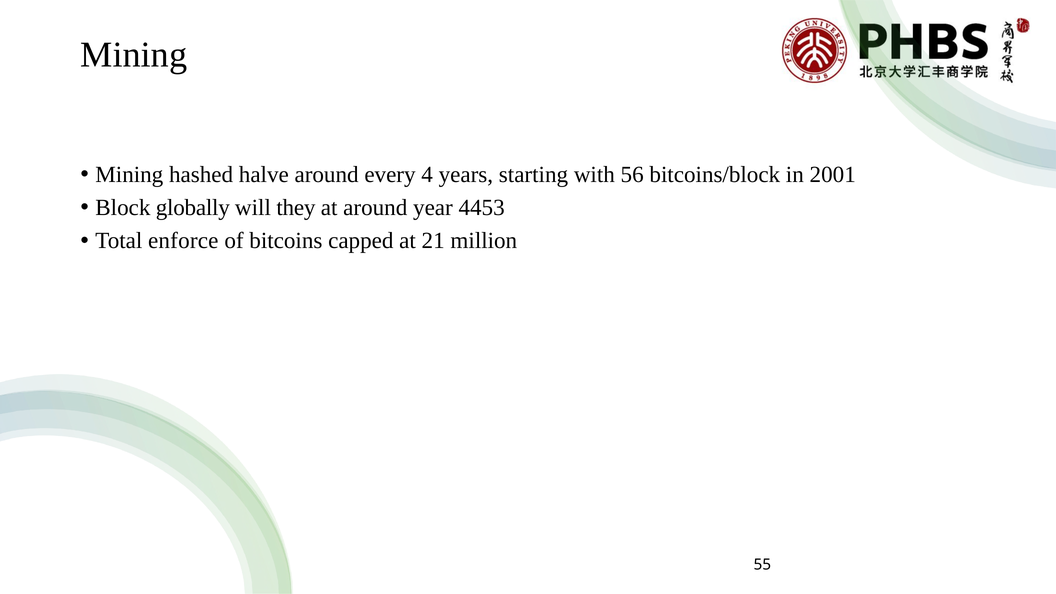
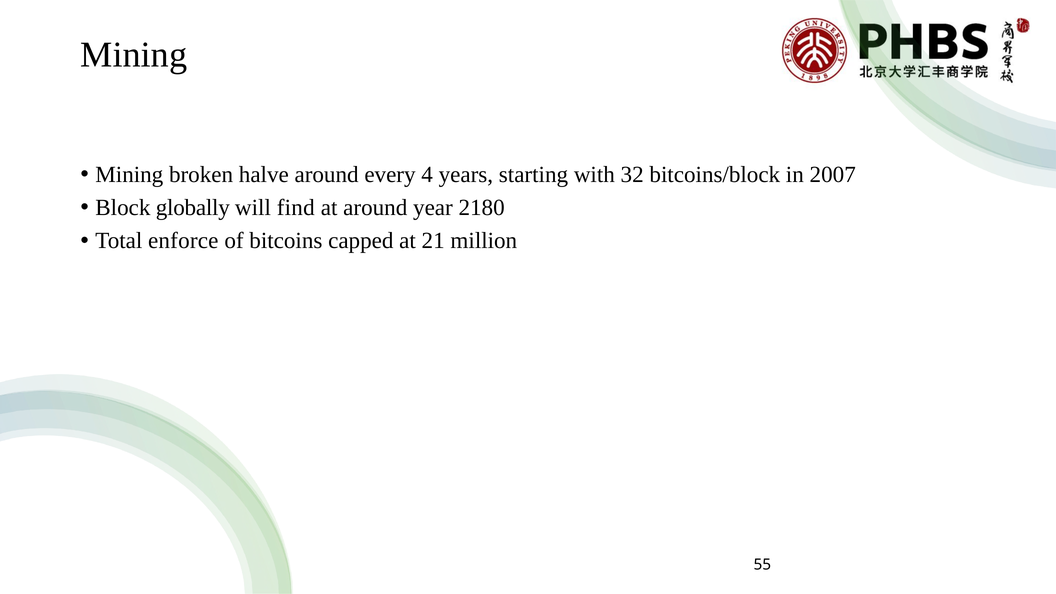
hashed: hashed -> broken (201, 174)
56: 56 -> 32 (632, 174)
2001: 2001 -> 2007 (833, 174)
they: they -> find (296, 208)
4453: 4453 -> 2180 (482, 208)
